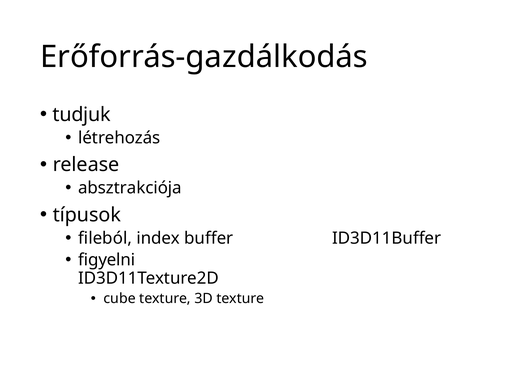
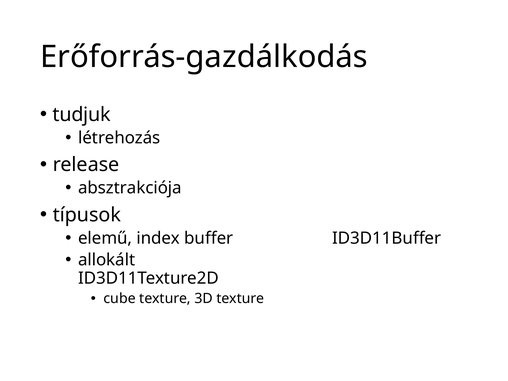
fileból: fileból -> elemű (105, 238)
figyelni: figyelni -> allokált (107, 260)
